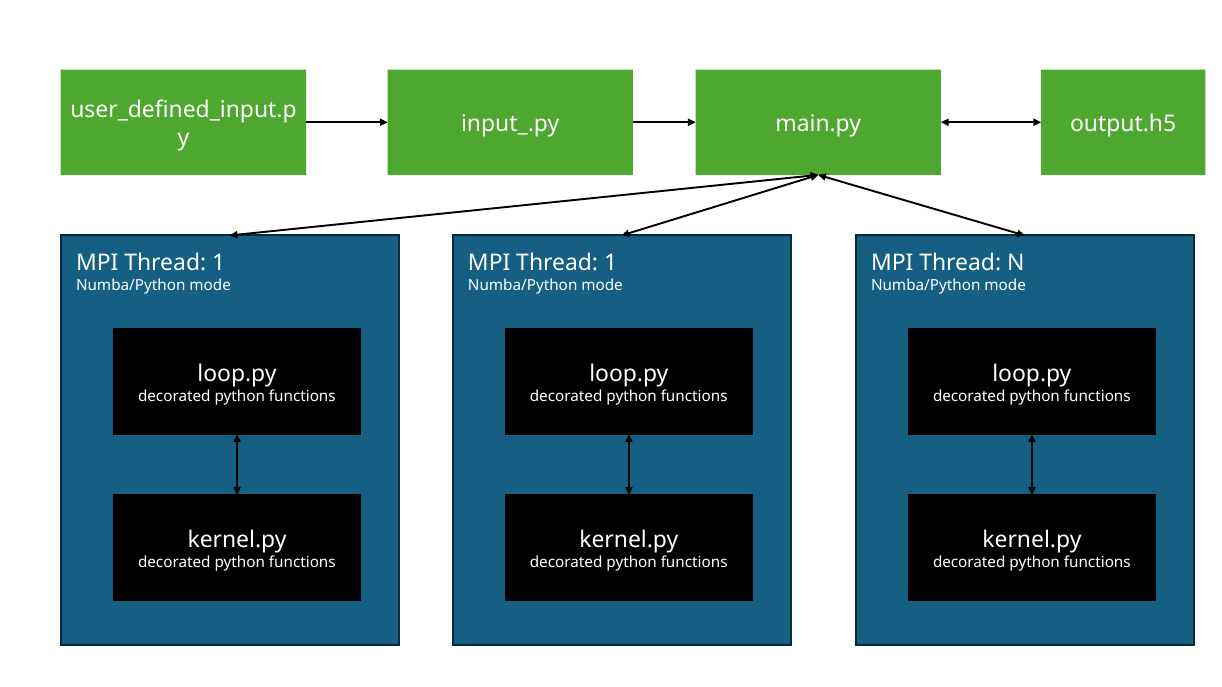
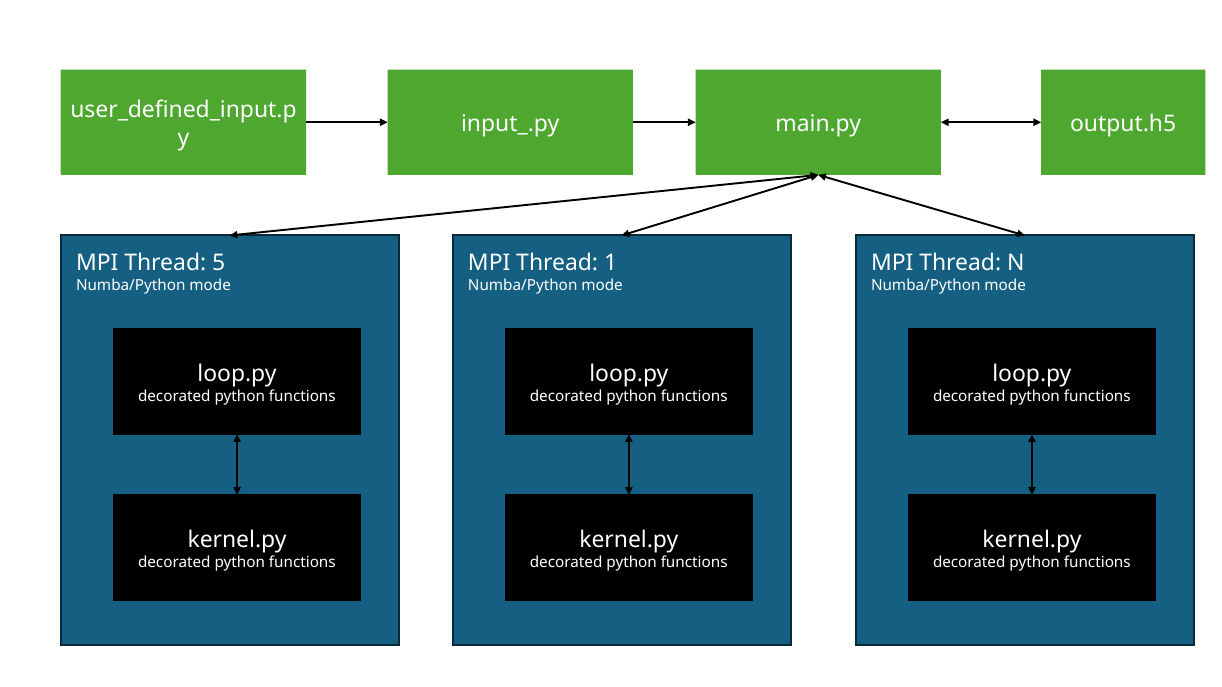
1: 1 -> 5 (219, 263)
